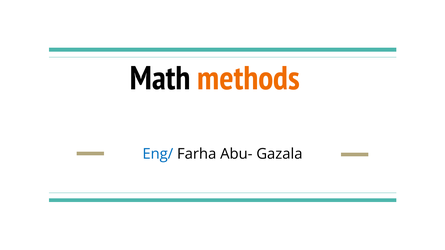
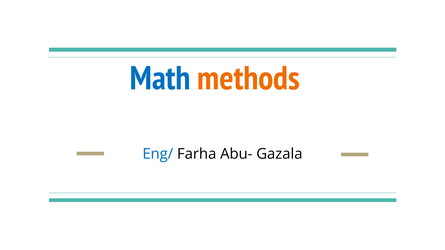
Math colour: black -> blue (160, 79)
